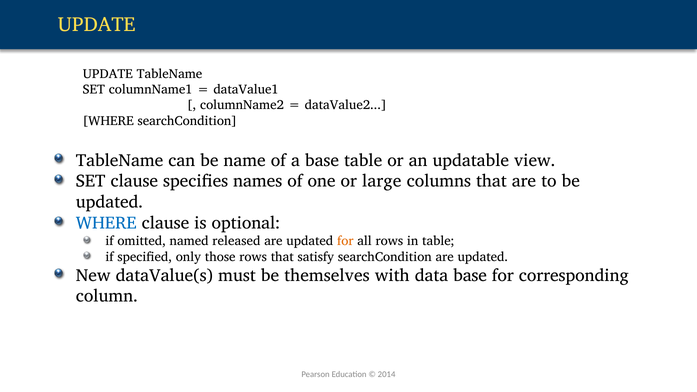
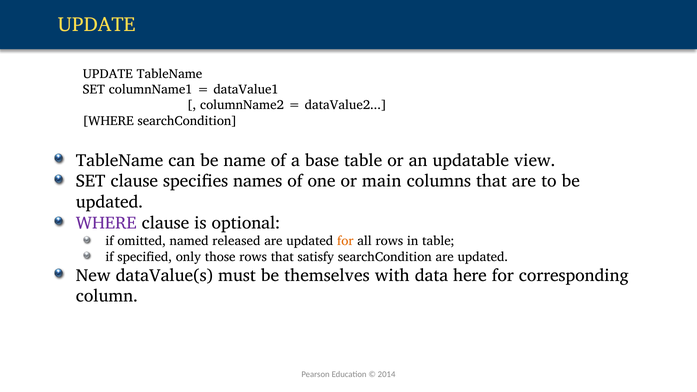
large: large -> main (382, 181)
WHERE colour: blue -> purple (106, 223)
data base: base -> here (470, 275)
